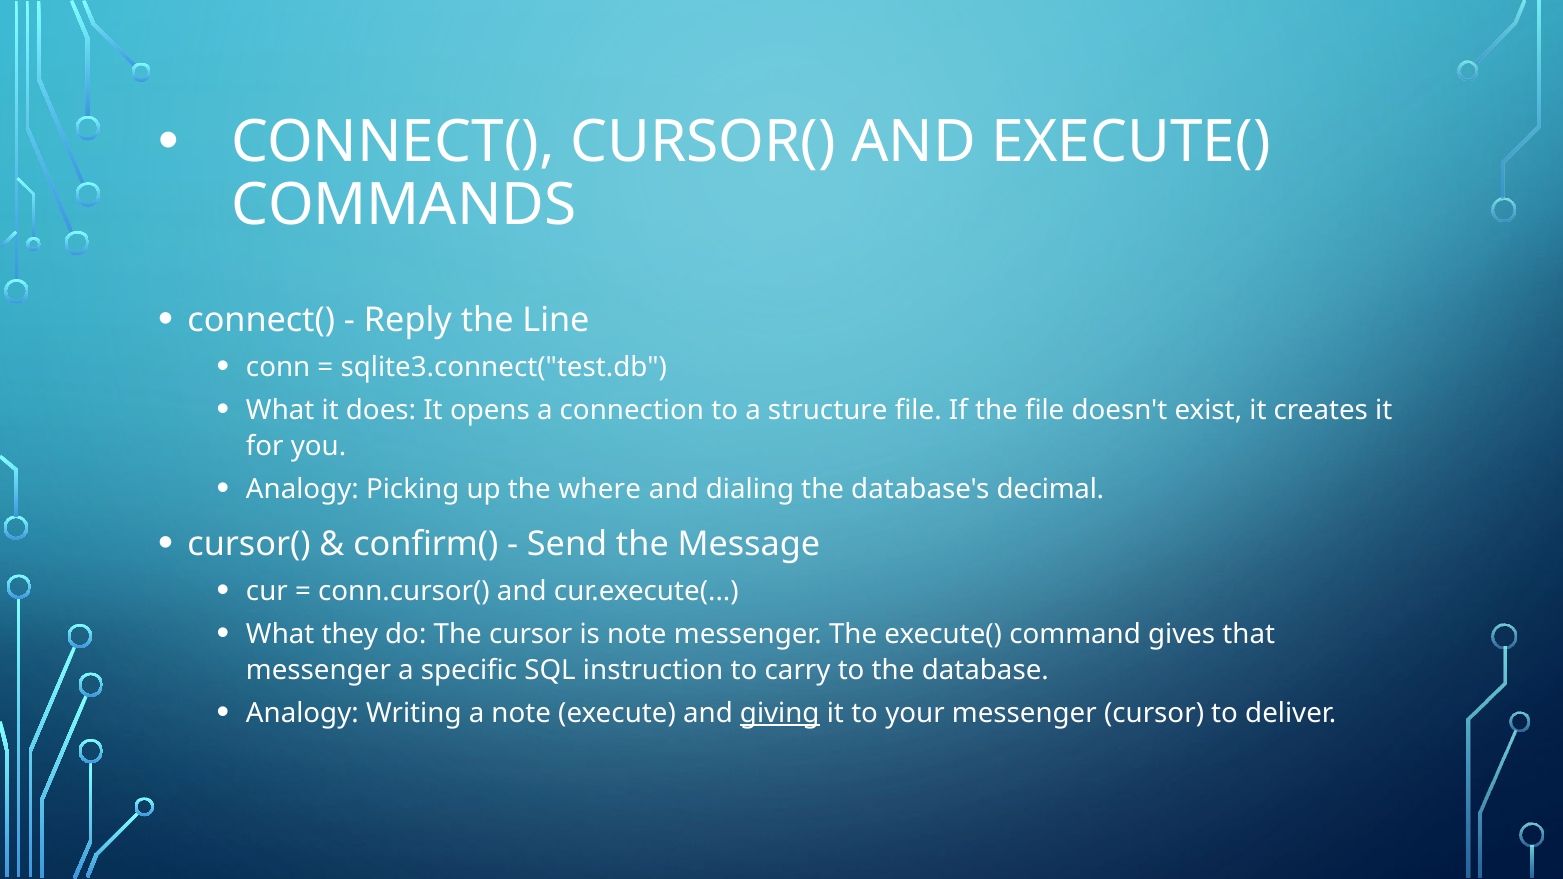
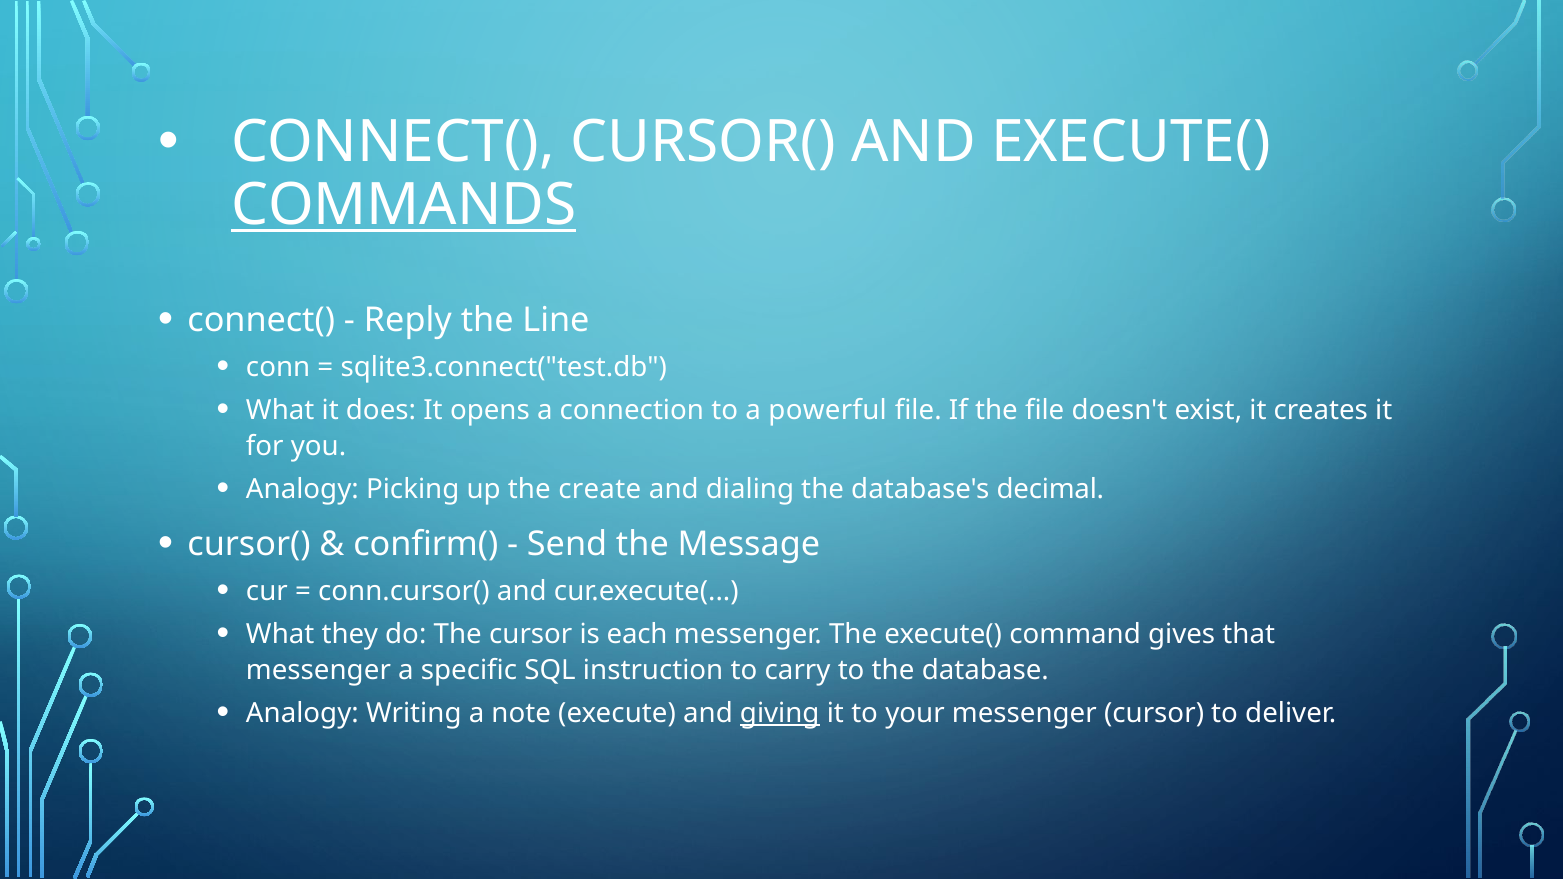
COMMANDS underline: none -> present (404, 205)
structure: structure -> powerful (828, 410)
where: where -> create (600, 489)
is note: note -> each (637, 634)
